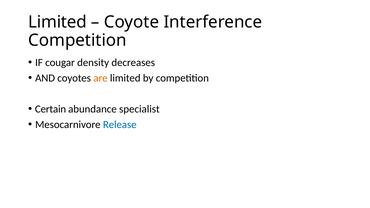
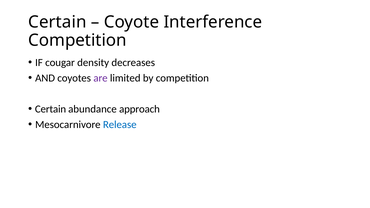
Limited: Limited -> Certain (57, 22)
are colour: orange -> purple (100, 78)
specialist: specialist -> approach (139, 109)
